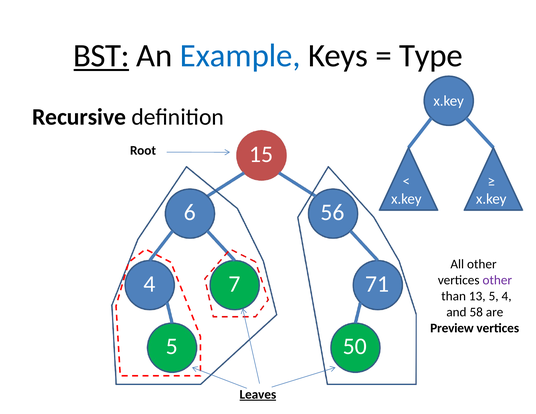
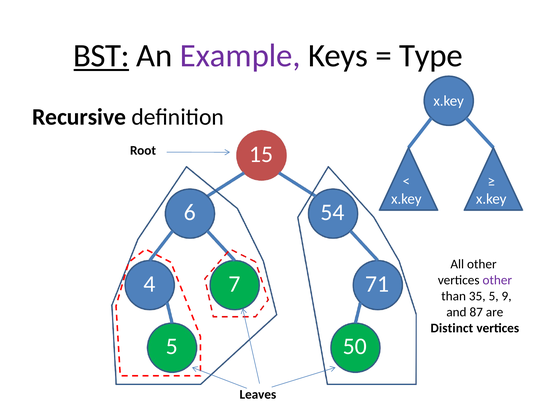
Example colour: blue -> purple (240, 56)
56: 56 -> 54 (333, 213)
13: 13 -> 35 (477, 296)
5 4: 4 -> 9 (507, 296)
58: 58 -> 87 (476, 312)
Preview: Preview -> Distinct (452, 328)
Leaves underline: present -> none (258, 395)
